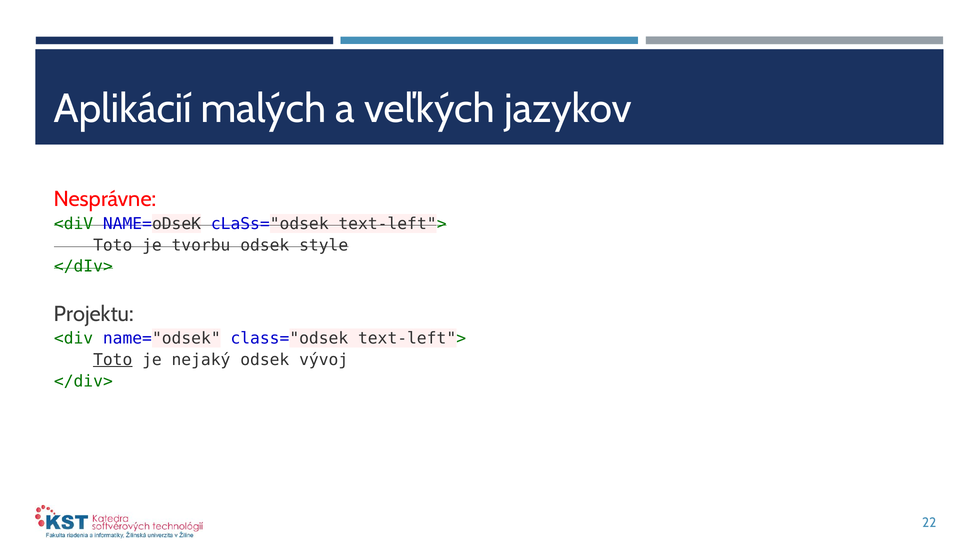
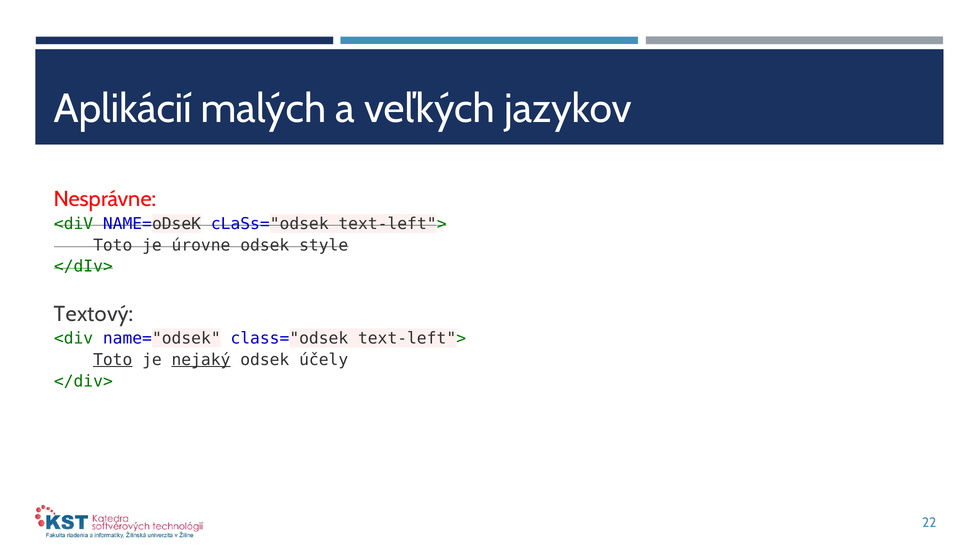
tvorbu: tvorbu -> úrovne (201, 245)
Projektu: Projektu -> Textový (94, 314)
nejaký underline: none -> present (201, 360)
vývoj: vývoj -> účely (324, 360)
